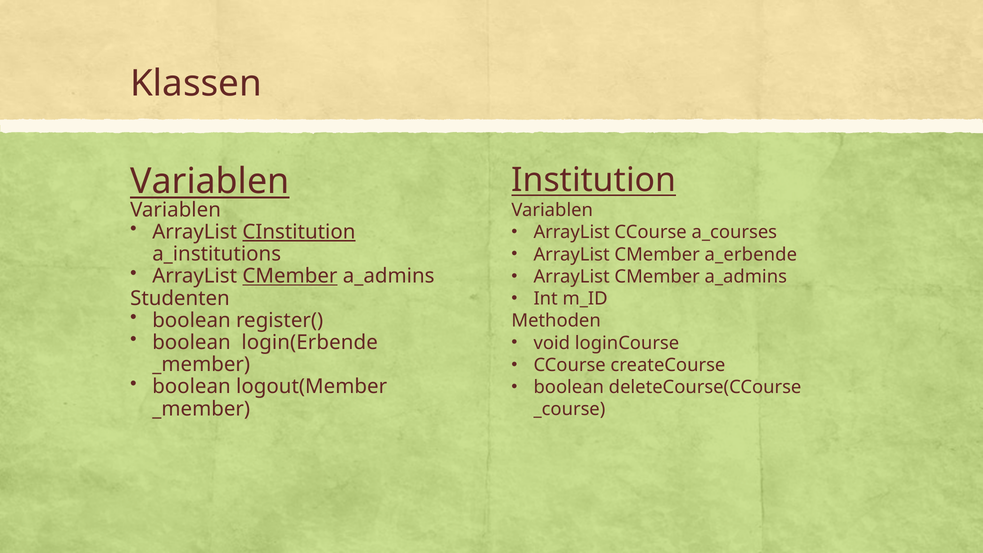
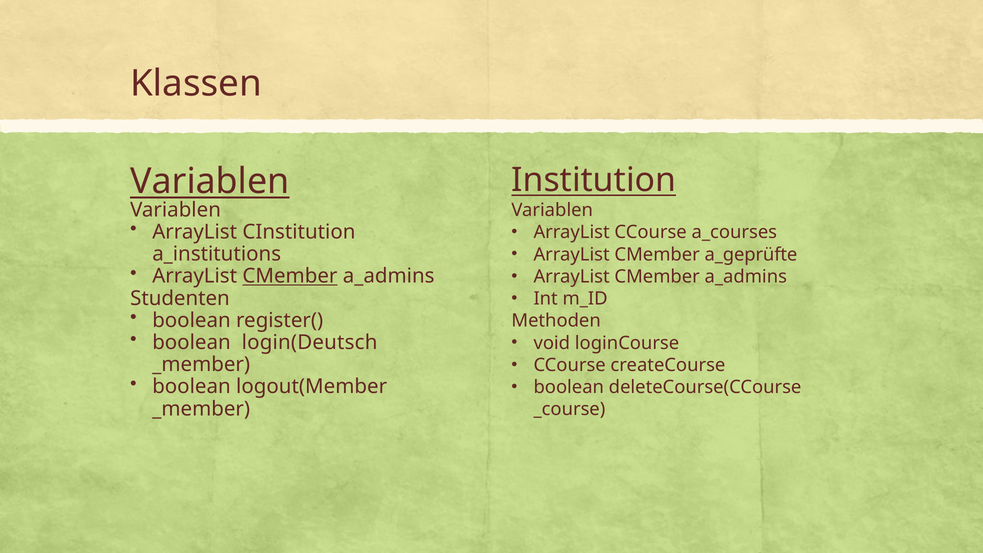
CInstitution underline: present -> none (299, 232)
a_erbende: a_erbende -> a_geprüfte (751, 254)
login(Erbende: login(Erbende -> login(Deutsch (310, 343)
